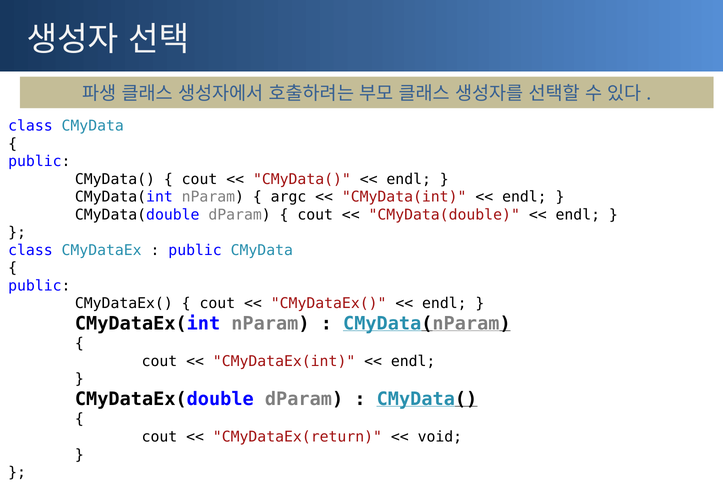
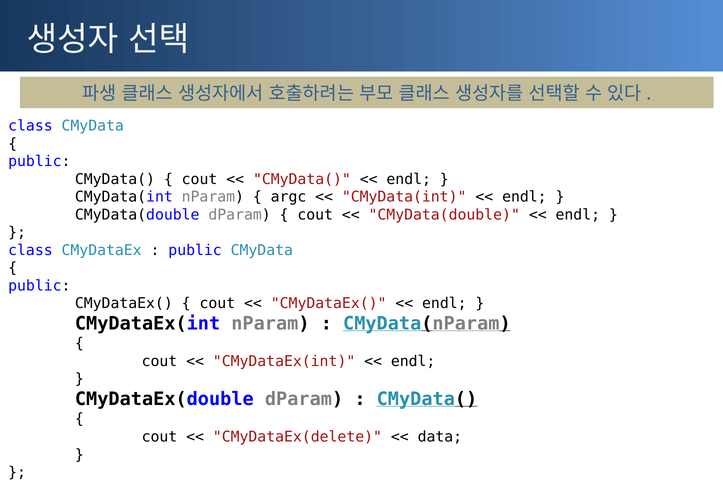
CMyDataEx(return: CMyDataEx(return -> CMyDataEx(delete (297, 437)
void: void -> data (440, 437)
